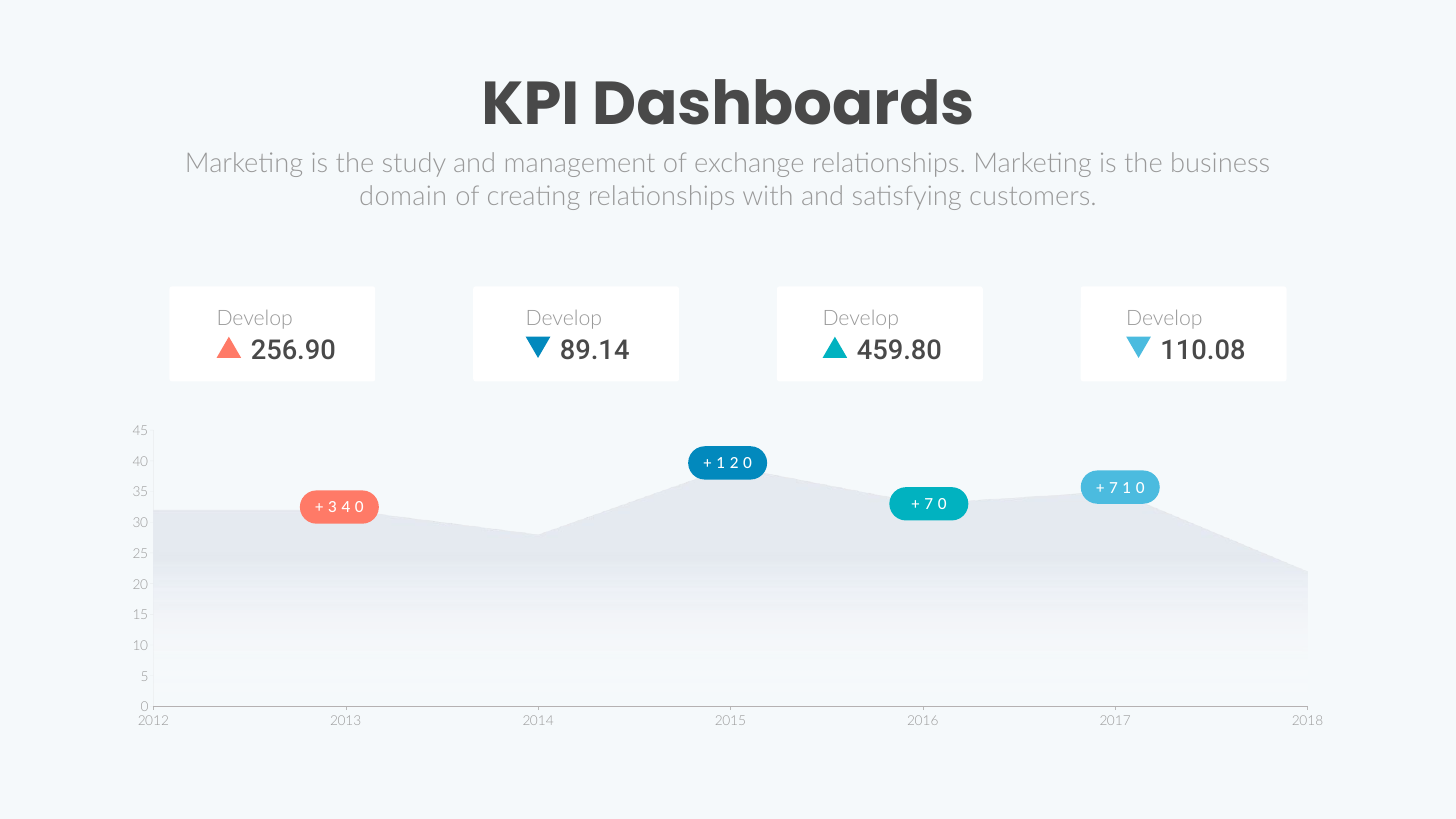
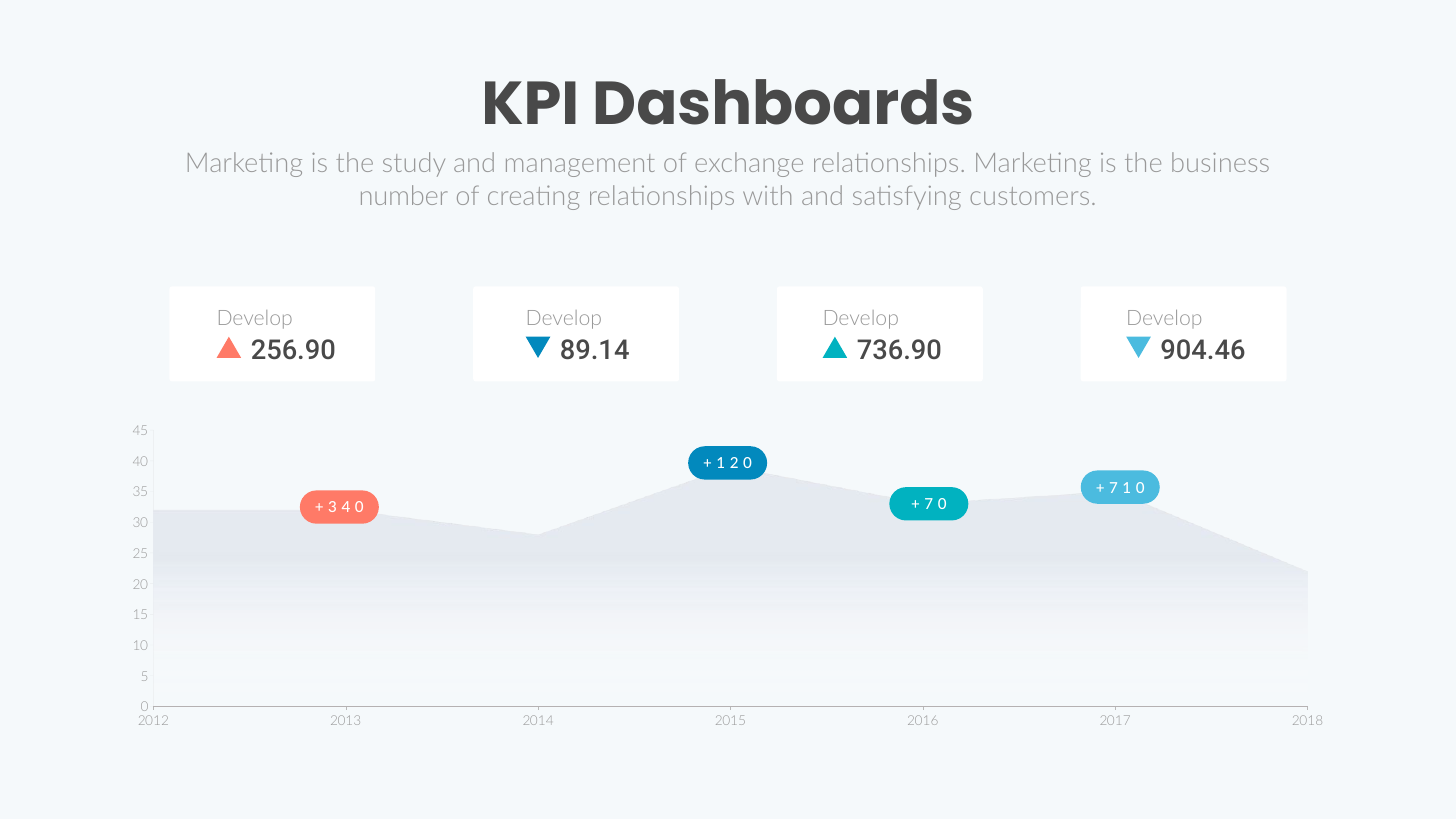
domain: domain -> number (403, 196)
459.80: 459.80 -> 736.90 (899, 350)
110.08: 110.08 -> 904.46 (1203, 350)
